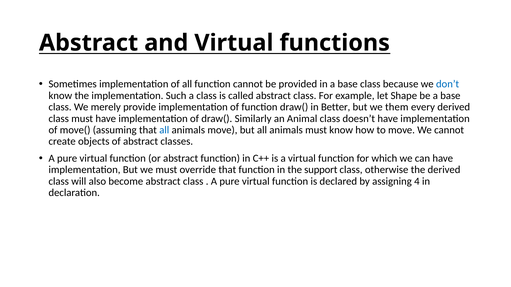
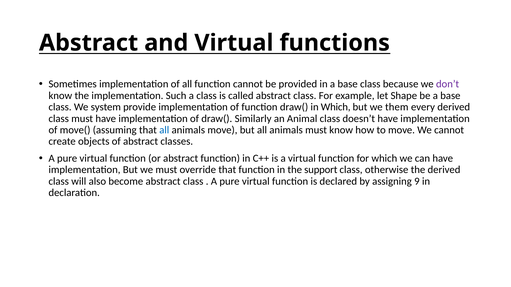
don’t colour: blue -> purple (448, 84)
merely: merely -> system (106, 107)
in Better: Better -> Which (336, 107)
4: 4 -> 9 (417, 182)
